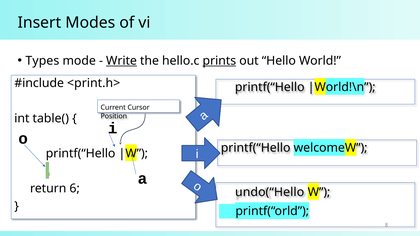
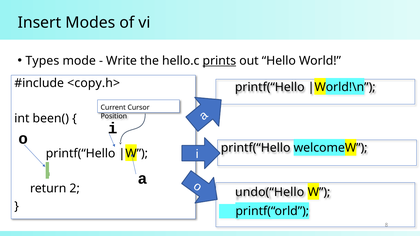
Write underline: present -> none (121, 61)
<print.h>: <print.h> -> <copy.h> (94, 83)
table(: table( -> been( (51, 118)
6: 6 -> 2 (75, 189)
